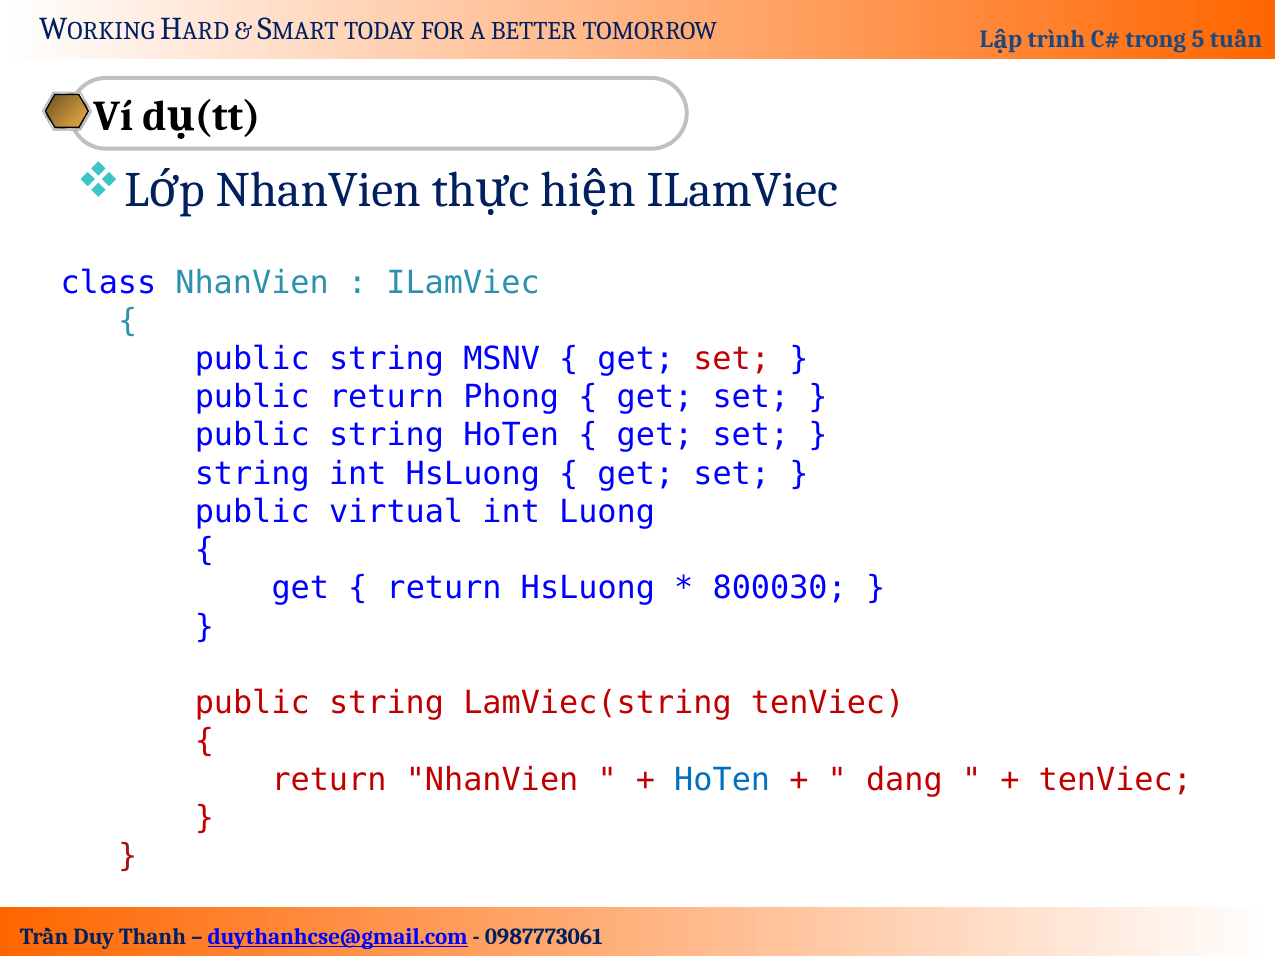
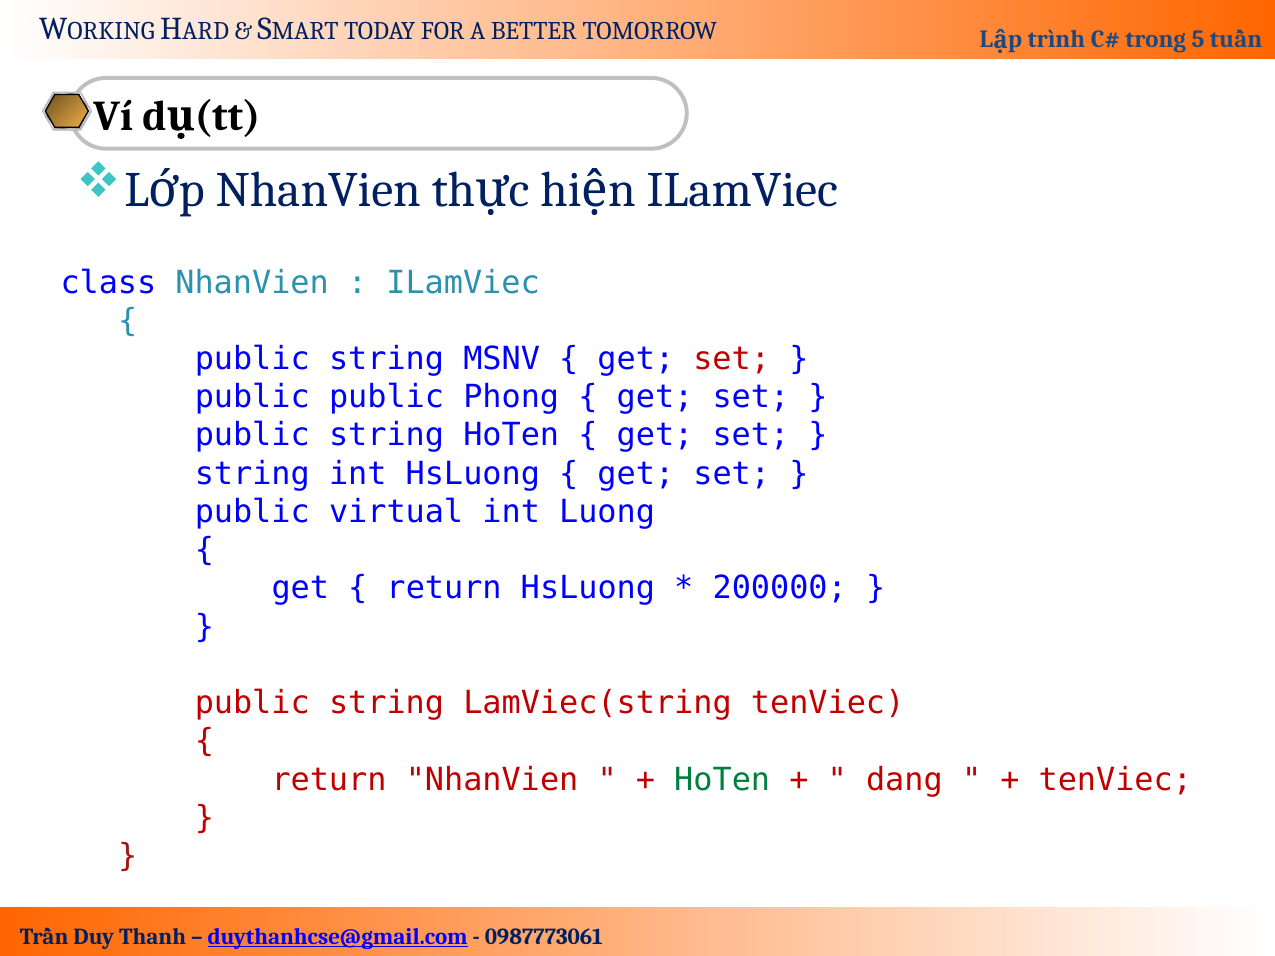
public return: return -> public (387, 397)
800030: 800030 -> 200000 (780, 589)
HoTen colour: blue -> green (722, 780)
